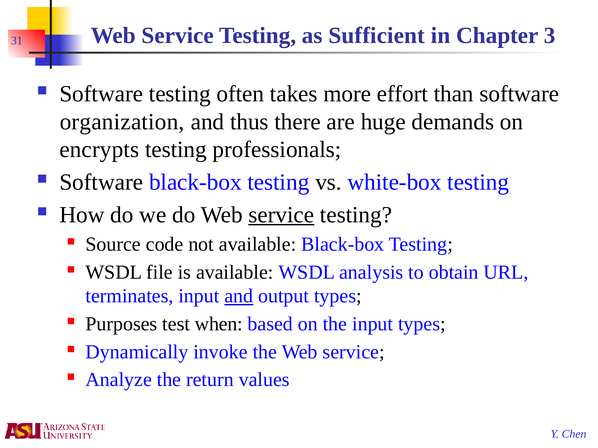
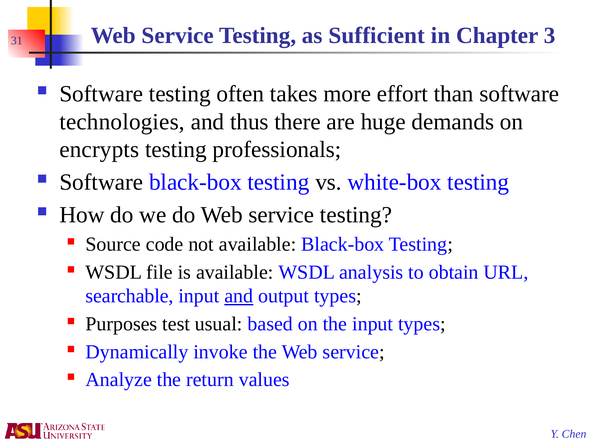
organization: organization -> technologies (122, 122)
service underline: present -> none (281, 215)
terminates: terminates -> searchable (130, 296)
when: when -> usual (219, 324)
